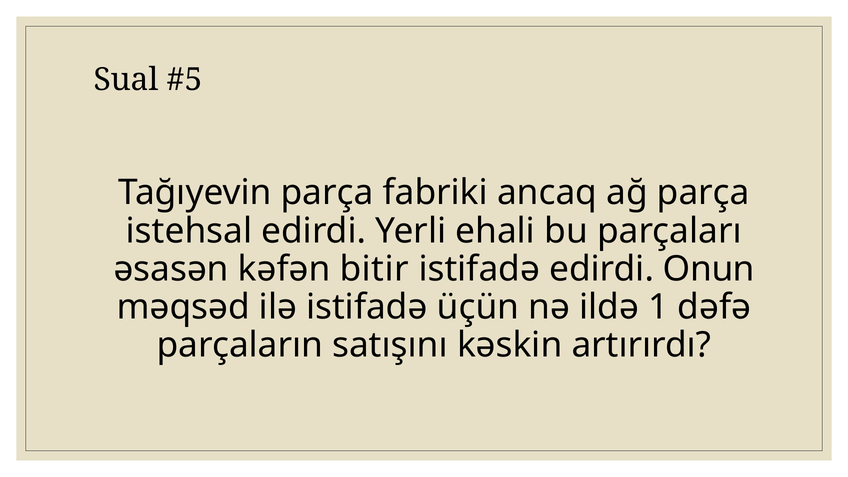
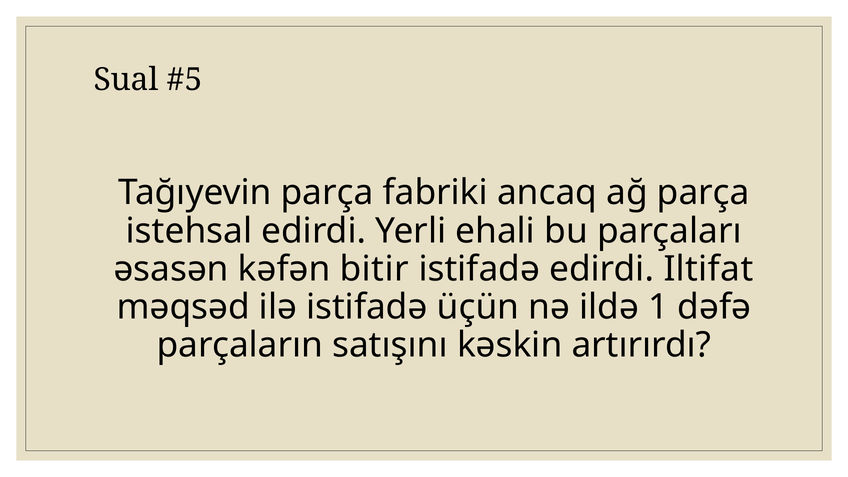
Onun: Onun -> Iltifat (708, 269)
